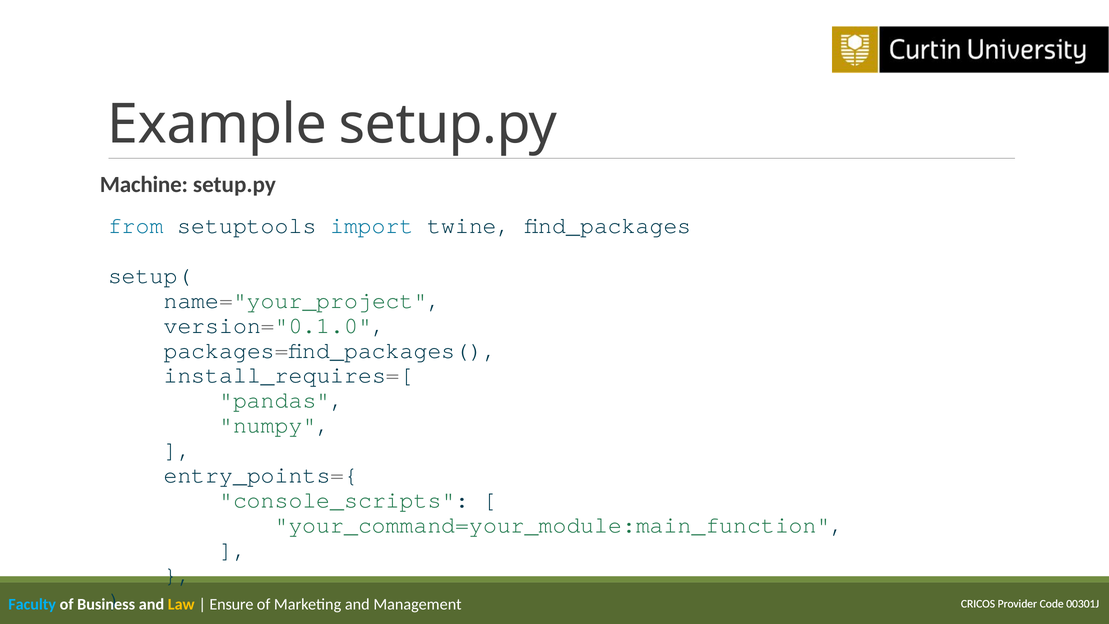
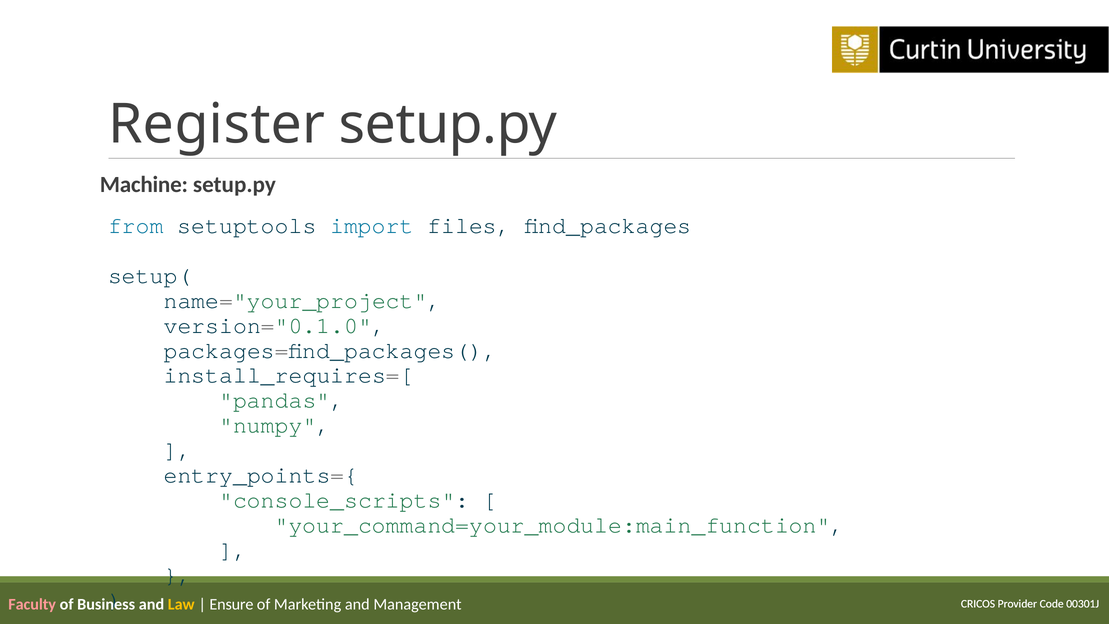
Example: Example -> Register (217, 124)
twine: twine -> files (469, 226)
Faculty colour: light blue -> pink (32, 604)
